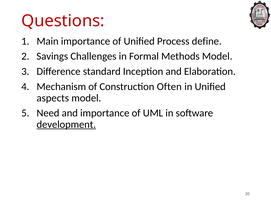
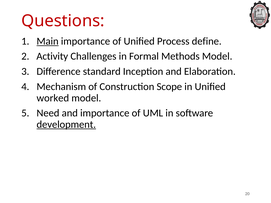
Main underline: none -> present (48, 41)
Savings: Savings -> Activity (52, 56)
Often: Often -> Scope (169, 87)
aspects: aspects -> worked (53, 98)
